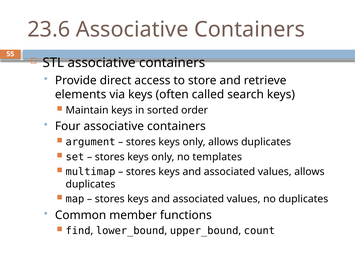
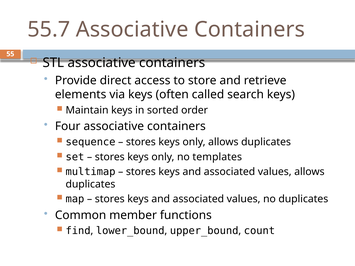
23.6: 23.6 -> 55.7 (49, 30)
argument: argument -> sequence (91, 142)
